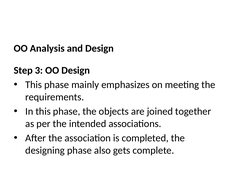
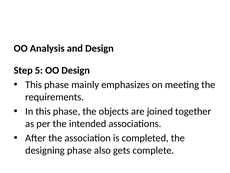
3: 3 -> 5 (39, 70)
